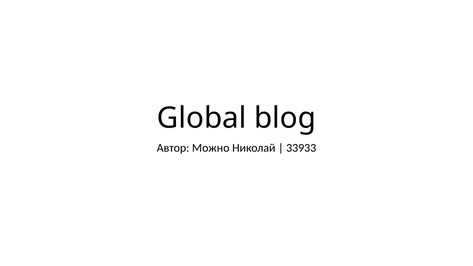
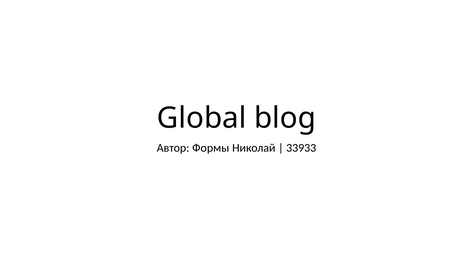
Можно: Можно -> Формы (211, 148)
